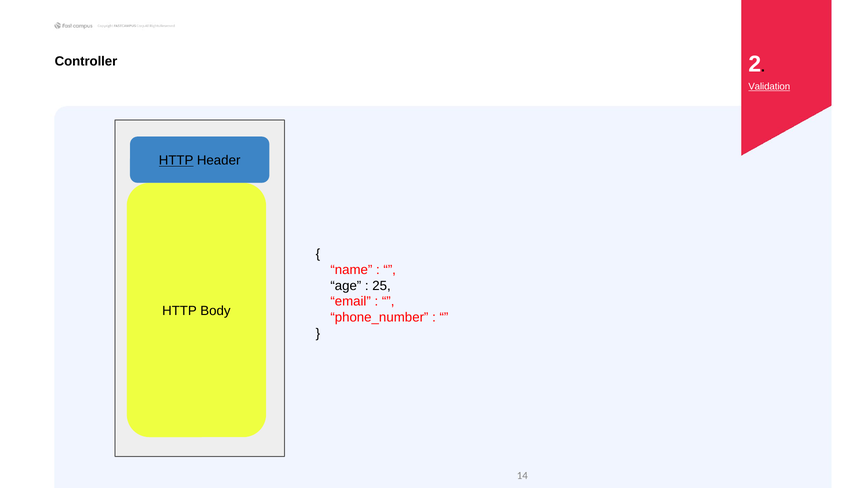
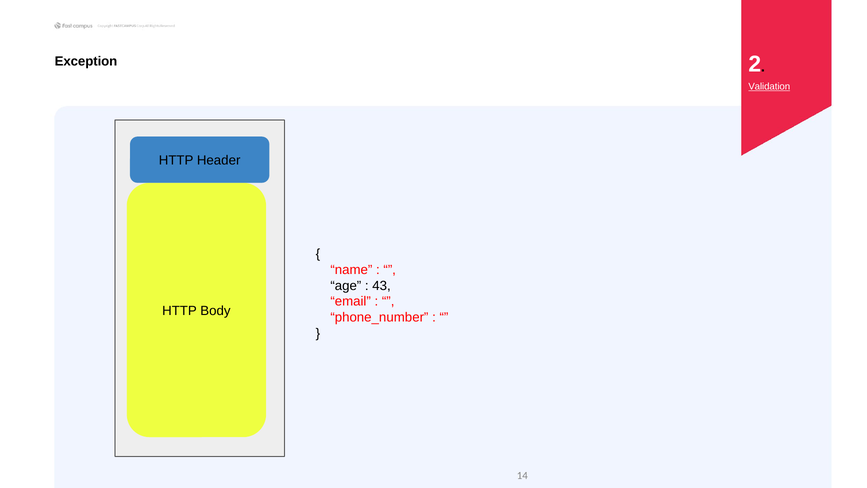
Controller: Controller -> Exception (86, 61)
HTTP underline: present -> none (176, 160)
25: 25 -> 43 (382, 285)
